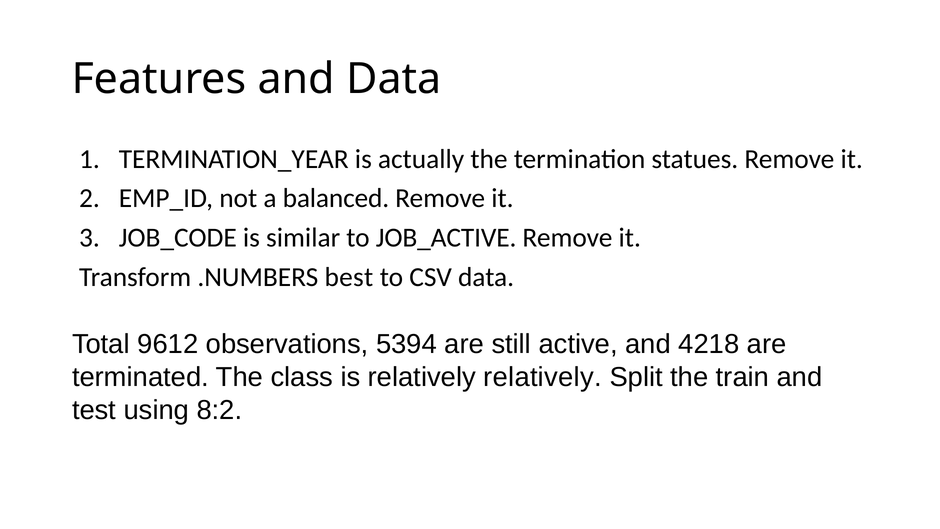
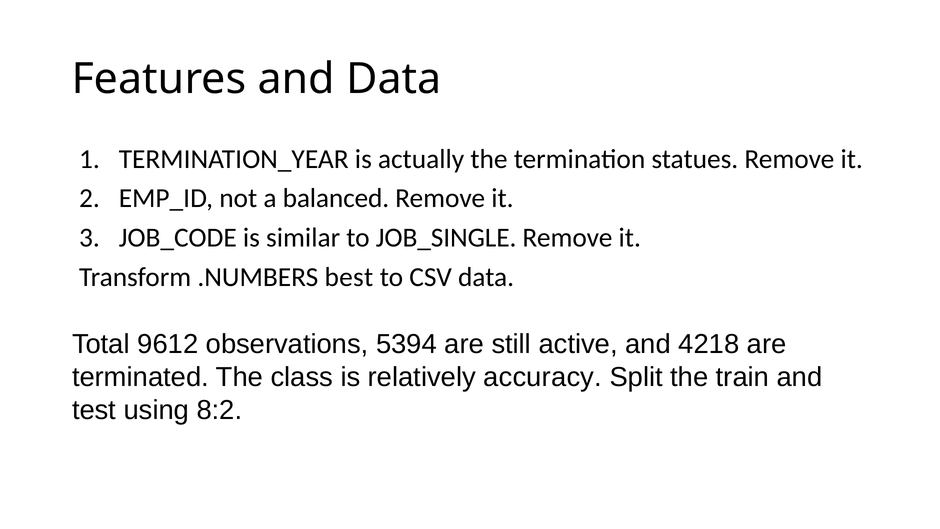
JOB_ACTIVE: JOB_ACTIVE -> JOB_SINGLE (446, 238)
relatively relatively: relatively -> accuracy (543, 377)
